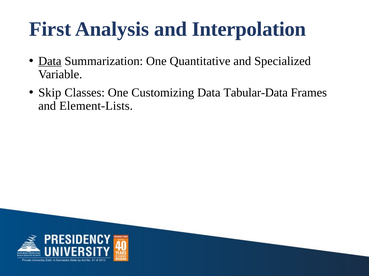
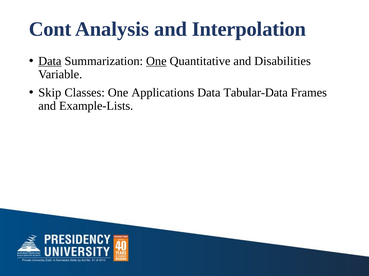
First: First -> Cont (50, 29)
One underline: none -> present (156, 61)
Specialized: Specialized -> Disabilities (283, 61)
Customizing: Customizing -> Applications (163, 93)
Element-Lists: Element-Lists -> Example-Lists (96, 106)
